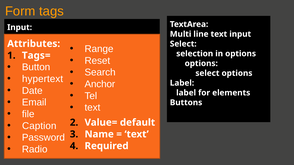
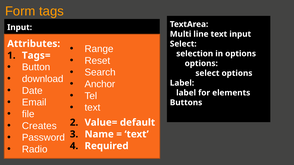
hypertext: hypertext -> download (43, 79)
Caption: Caption -> Creates (39, 126)
